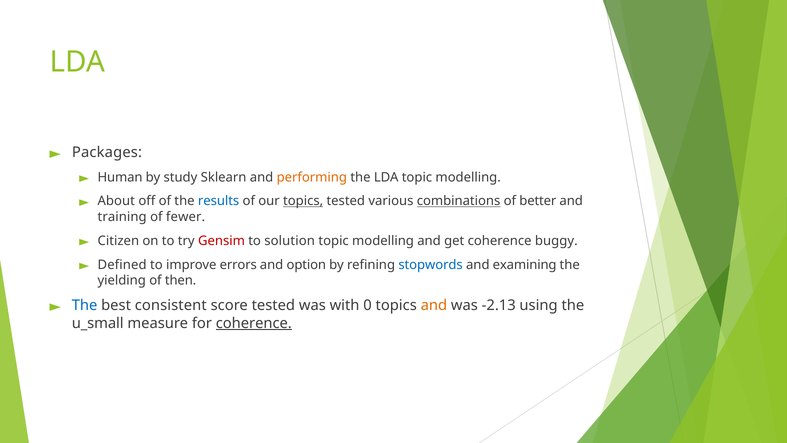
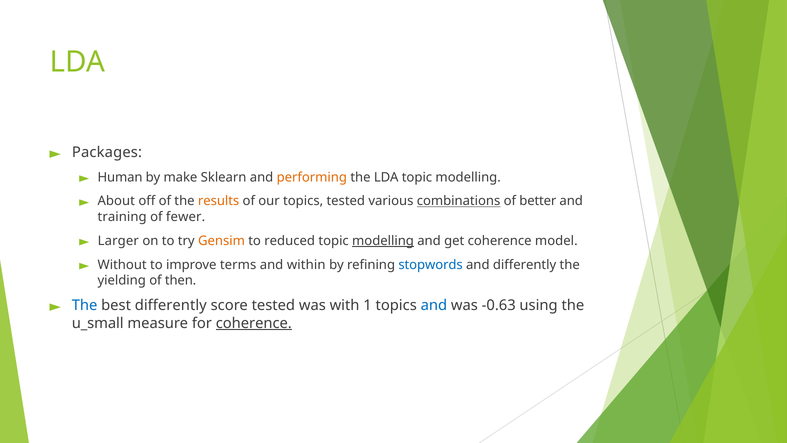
study: study -> make (180, 177)
results colour: blue -> orange (219, 201)
topics underline: present -> none (303, 201)
Citizen: Citizen -> Larger (118, 241)
Gensim colour: red -> orange (222, 241)
solution: solution -> reduced (290, 241)
modelling underline: none -> present (383, 241)
buggy: buggy -> model (556, 241)
Defined: Defined -> Without (122, 265)
errors: errors -> terms (238, 265)
option: option -> within (306, 265)
and examining: examining -> differently (525, 265)
best consistent: consistent -> differently (171, 305)
0: 0 -> 1 (368, 305)
and colour: orange -> blue (434, 305)
-2.13: -2.13 -> -0.63 (499, 305)
